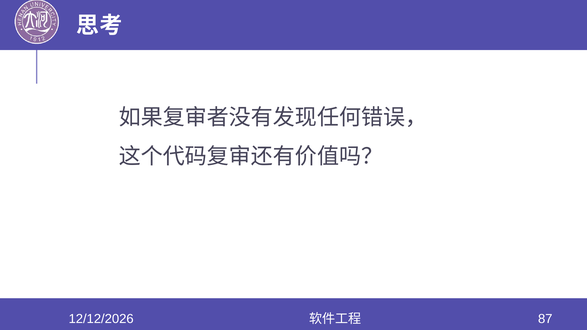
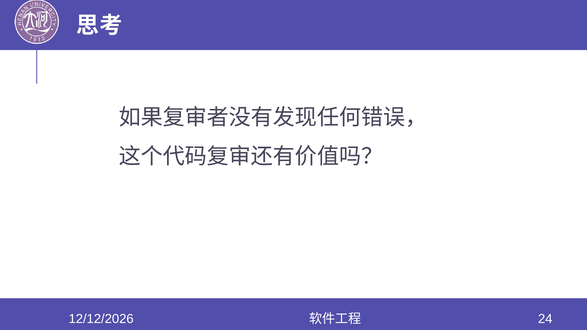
87: 87 -> 24 (545, 319)
